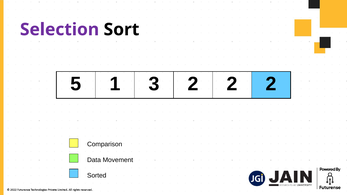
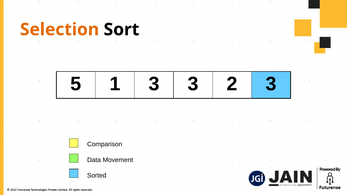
Selection colour: purple -> orange (60, 30)
3 2: 2 -> 3 (193, 84)
2: 2 -> 3 (271, 84)
